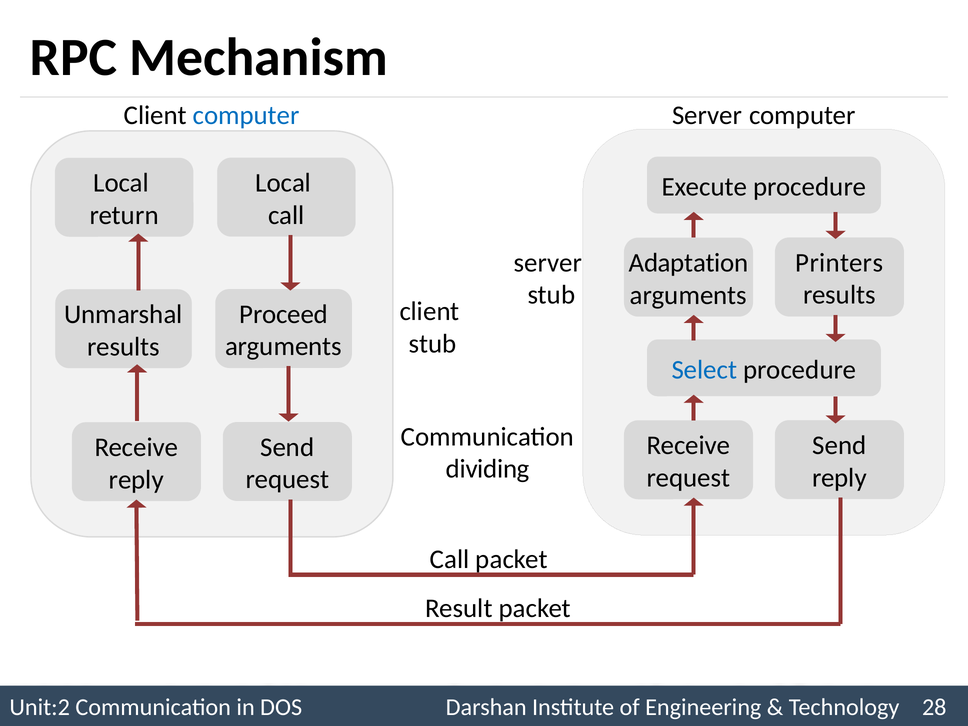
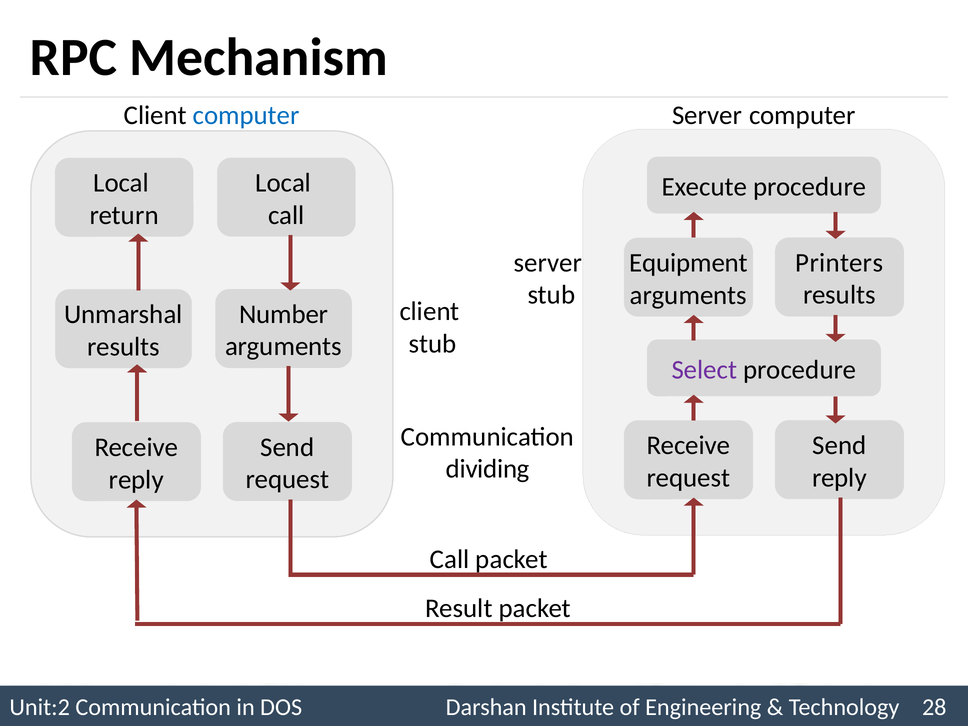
Adaptation: Adaptation -> Equipment (688, 263)
Proceed: Proceed -> Number (284, 314)
Select colour: blue -> purple (704, 370)
